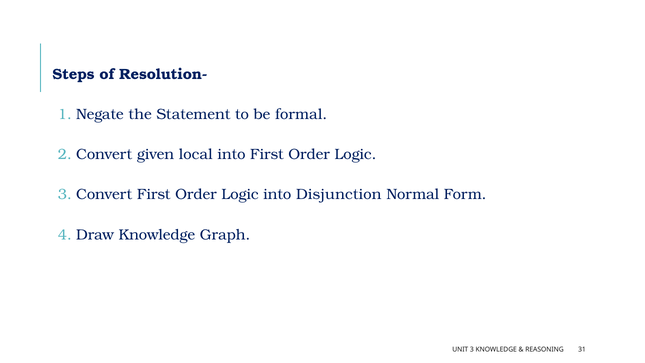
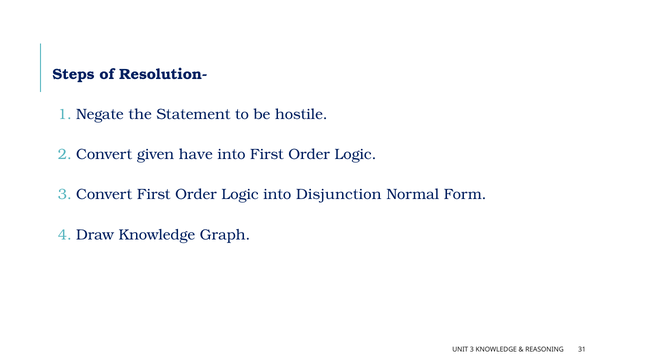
formal: formal -> hostile (301, 115)
local: local -> have (196, 155)
